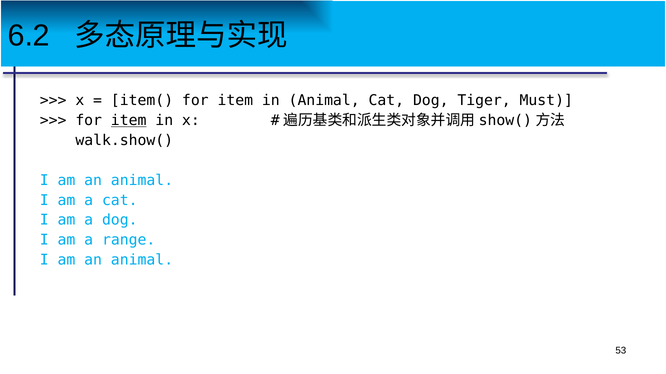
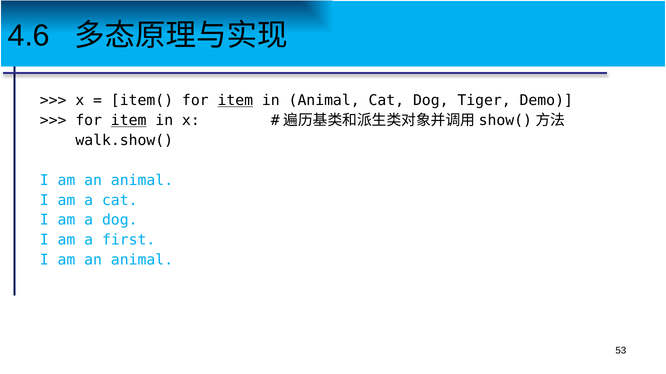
6.2: 6.2 -> 4.6 (29, 36)
item underline: none -> present (235, 101)
Must: Must -> Demo (546, 101)
range: range -> first (129, 240)
